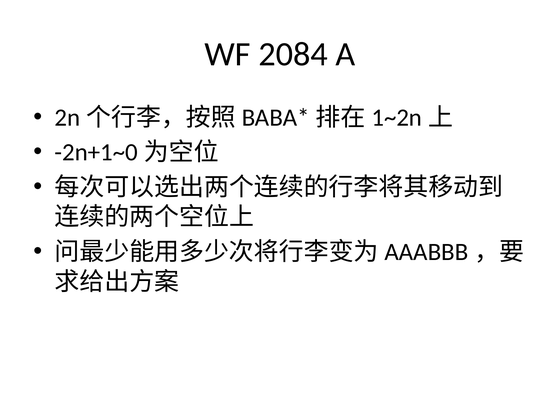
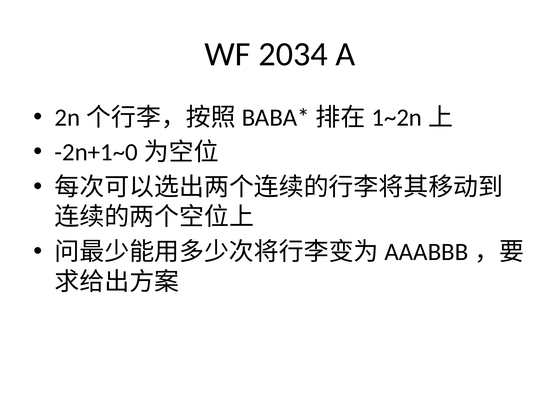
2084: 2084 -> 2034 (293, 54)
